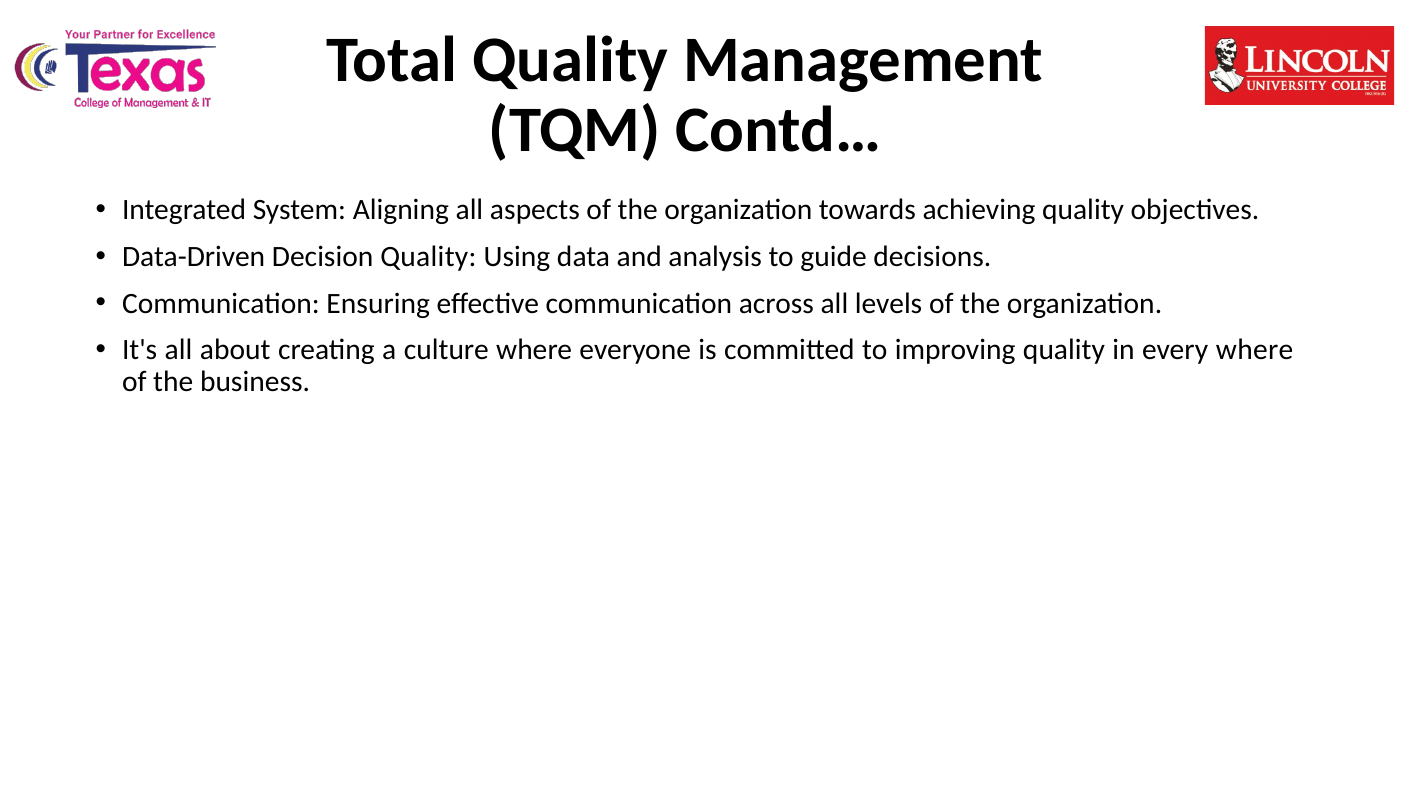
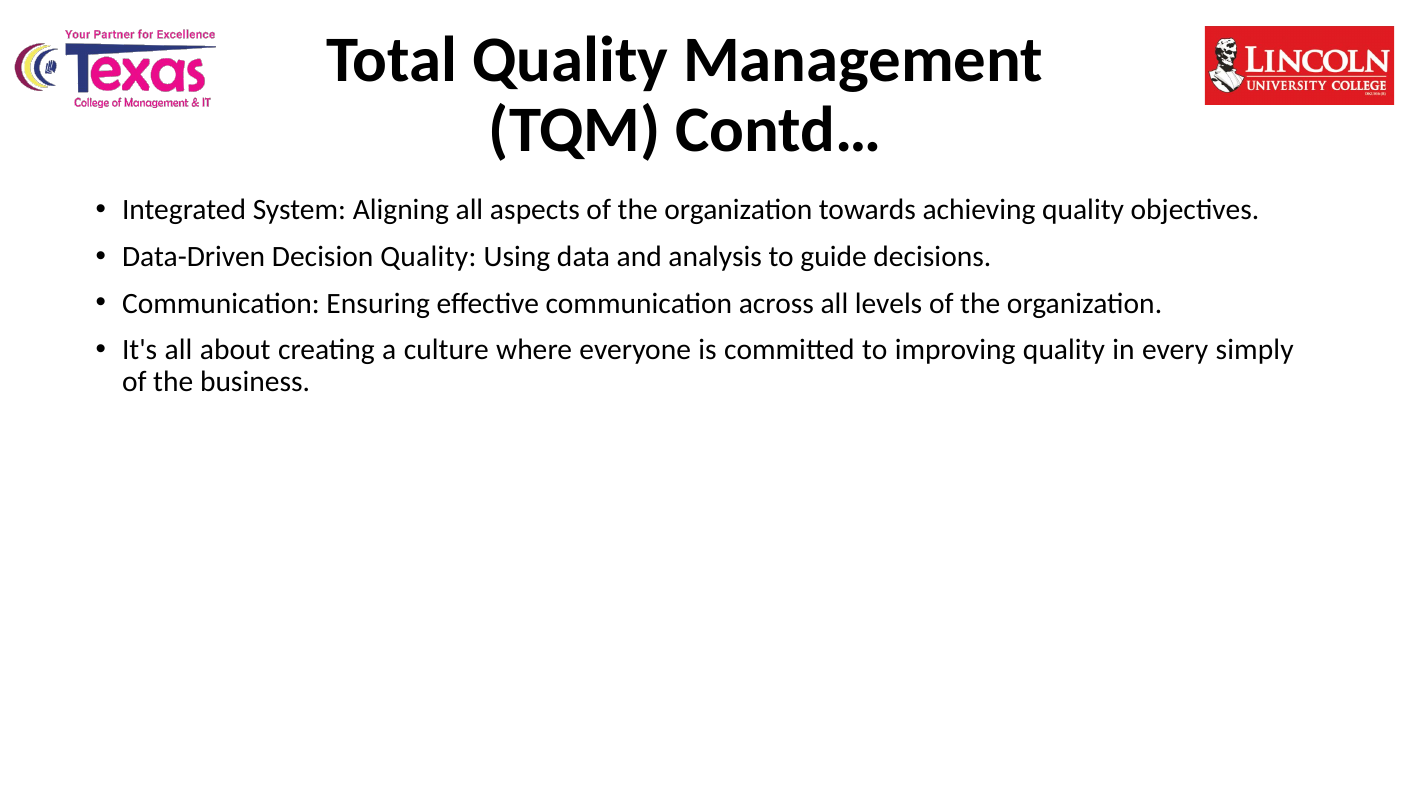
every where: where -> simply (1255, 350)
